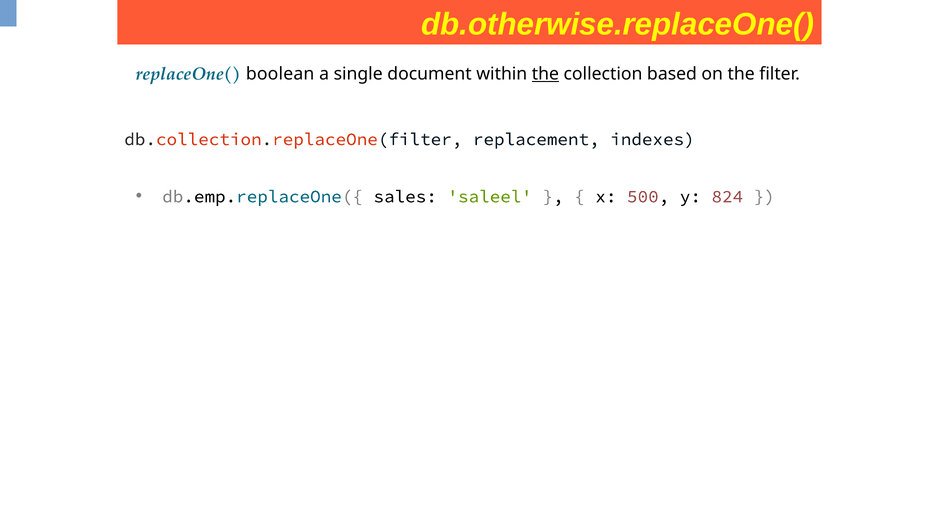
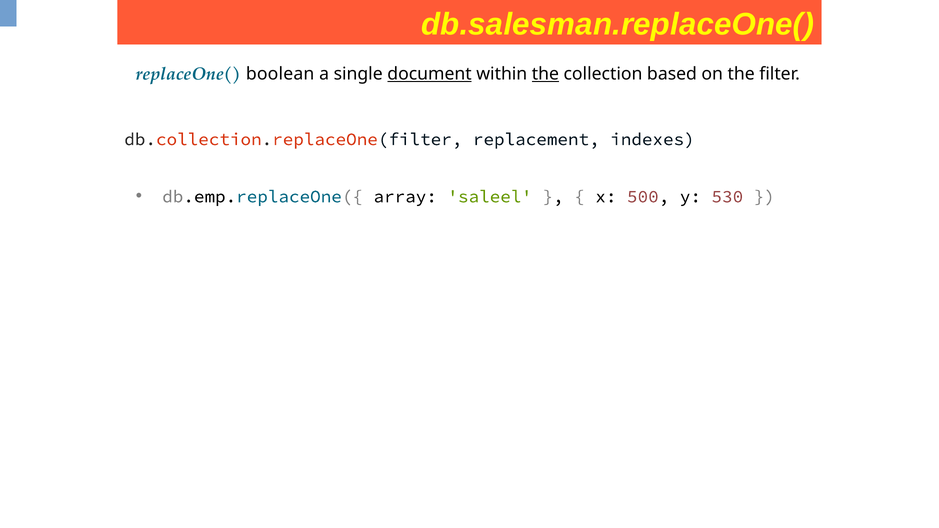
db.otherwise.replaceOne(: db.otherwise.replaceOne( -> db.salesman.replaceOne( (618, 24)
document underline: none -> present (430, 74)
sales: sales -> array (405, 197)
824: 824 -> 530 (727, 197)
